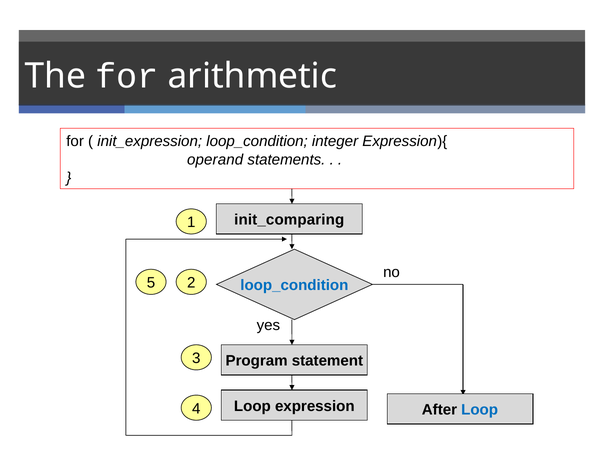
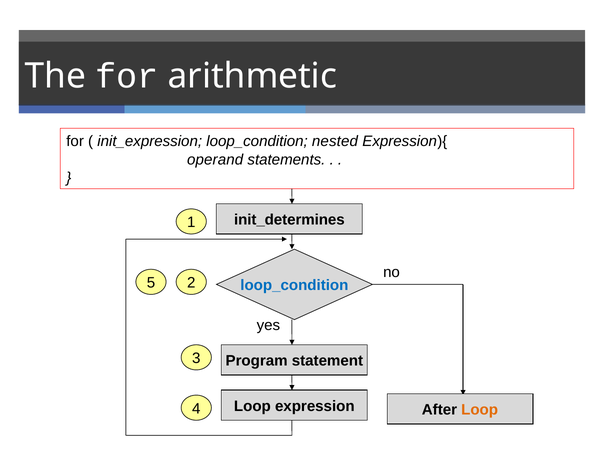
integer: integer -> nested (335, 141)
init_comparing: init_comparing -> init_determines (289, 220)
Loop colour: blue -> orange (480, 410)
